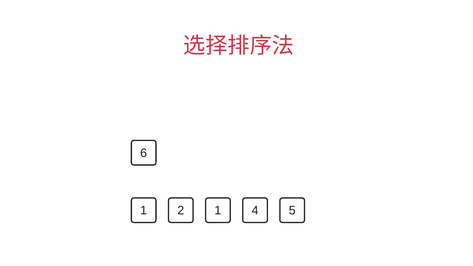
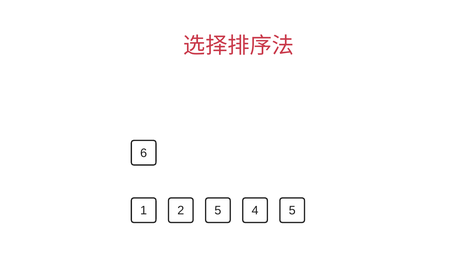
2 1: 1 -> 5 (218, 211)
